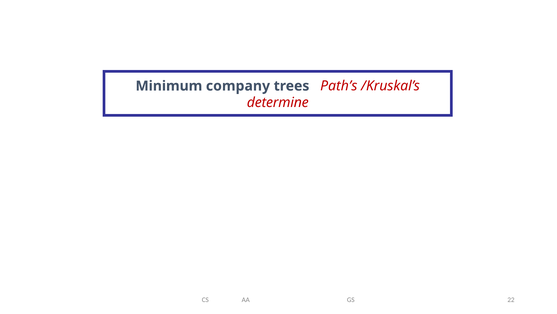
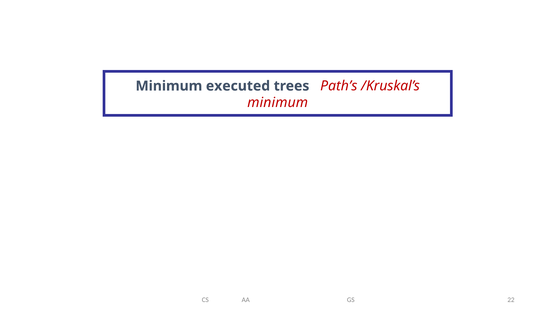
company: company -> executed (238, 86)
determine: determine -> minimum (278, 102)
